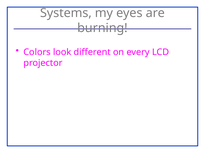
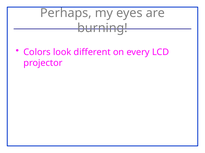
Systems: Systems -> Perhaps (66, 13)
